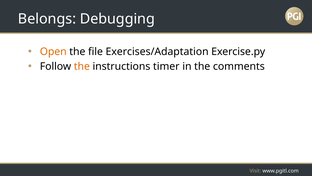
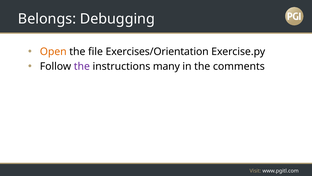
Exercises/Adaptation: Exercises/Adaptation -> Exercises/Orientation (157, 52)
the colour: orange -> purple (82, 66)
timer: timer -> many (166, 66)
